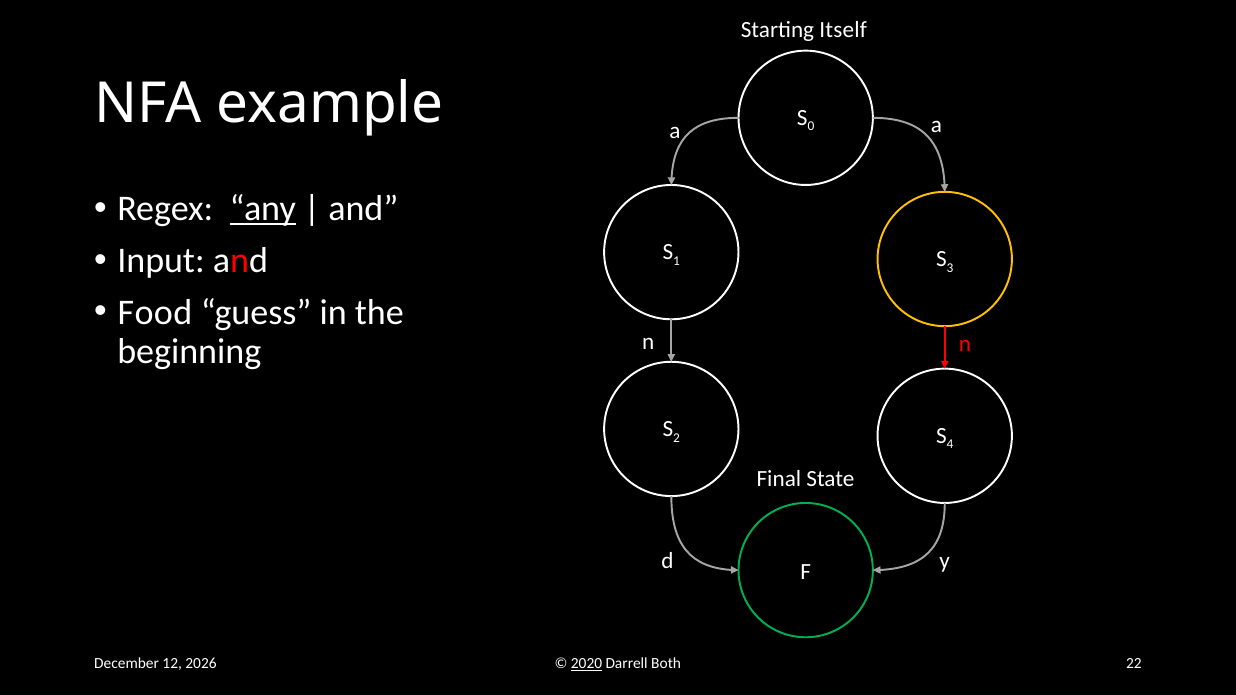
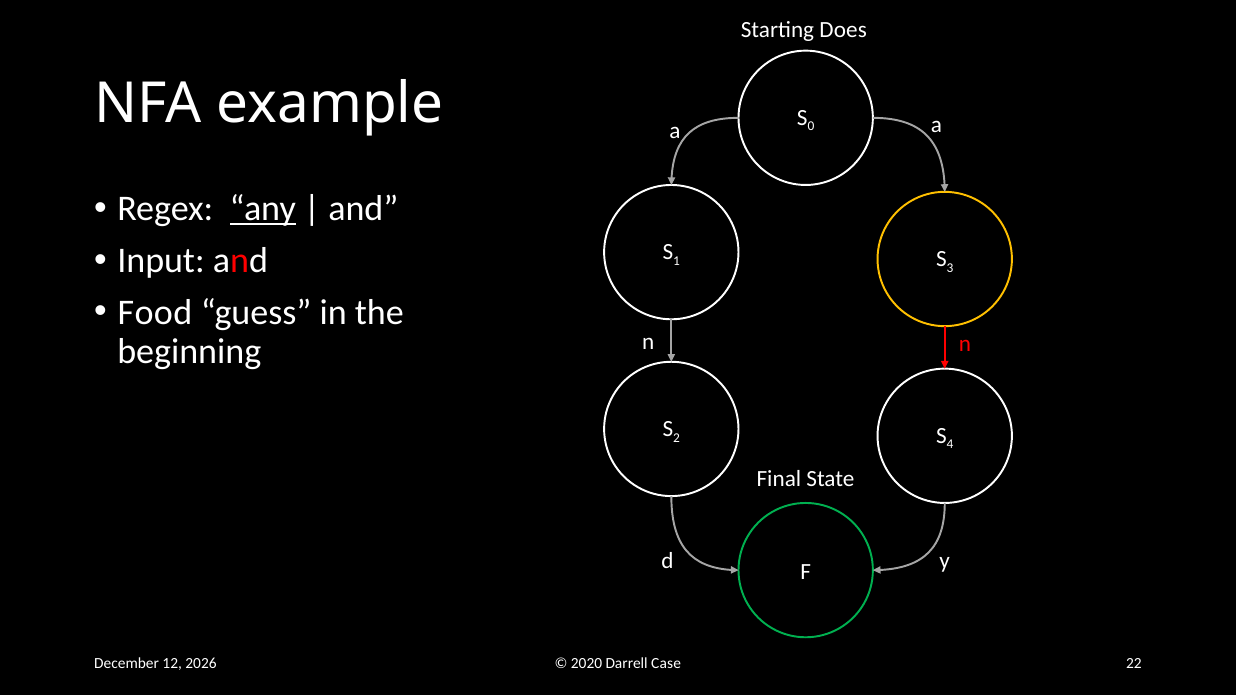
Itself: Itself -> Does (843, 30)
2020 underline: present -> none (587, 664)
Both: Both -> Case (666, 664)
